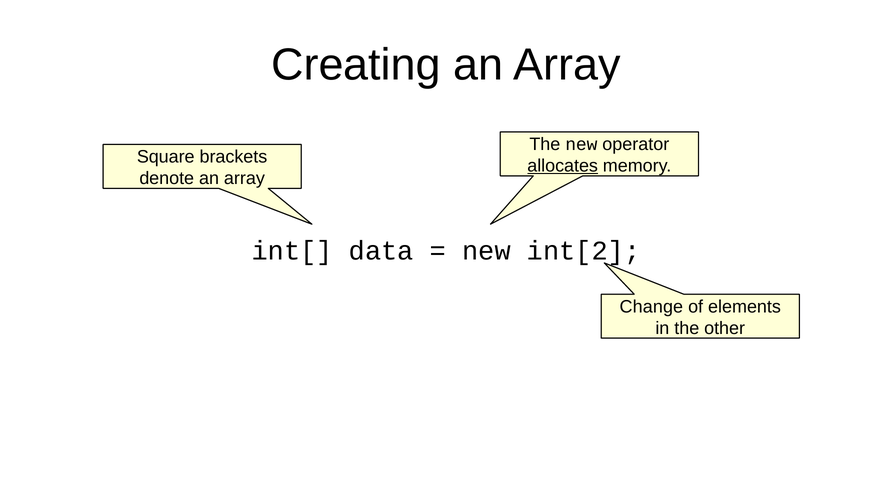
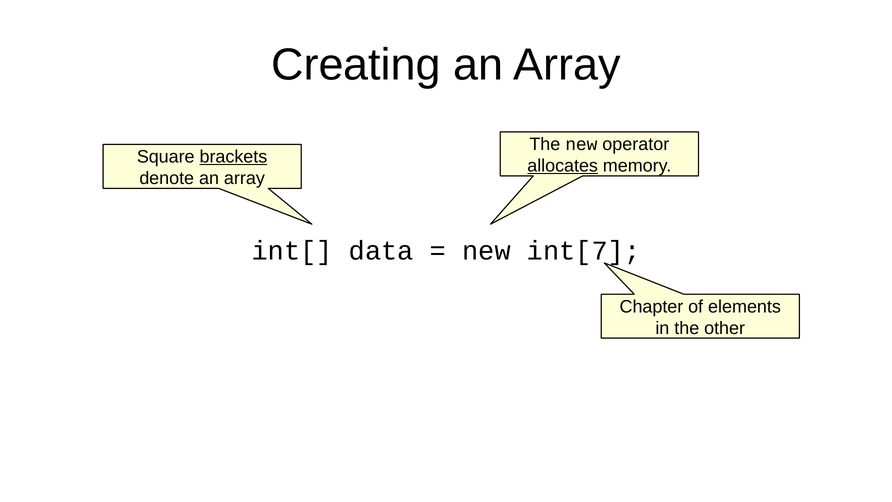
brackets underline: none -> present (233, 157)
int[2: int[2 -> int[7 (584, 251)
Change: Change -> Chapter (651, 307)
